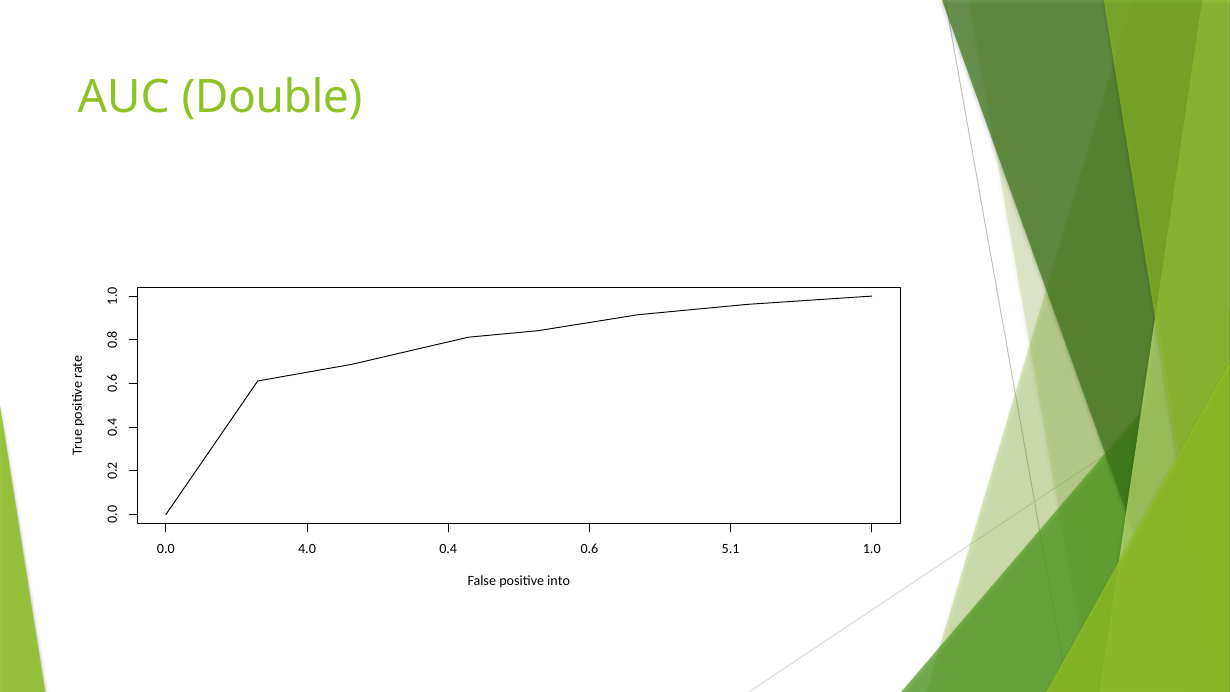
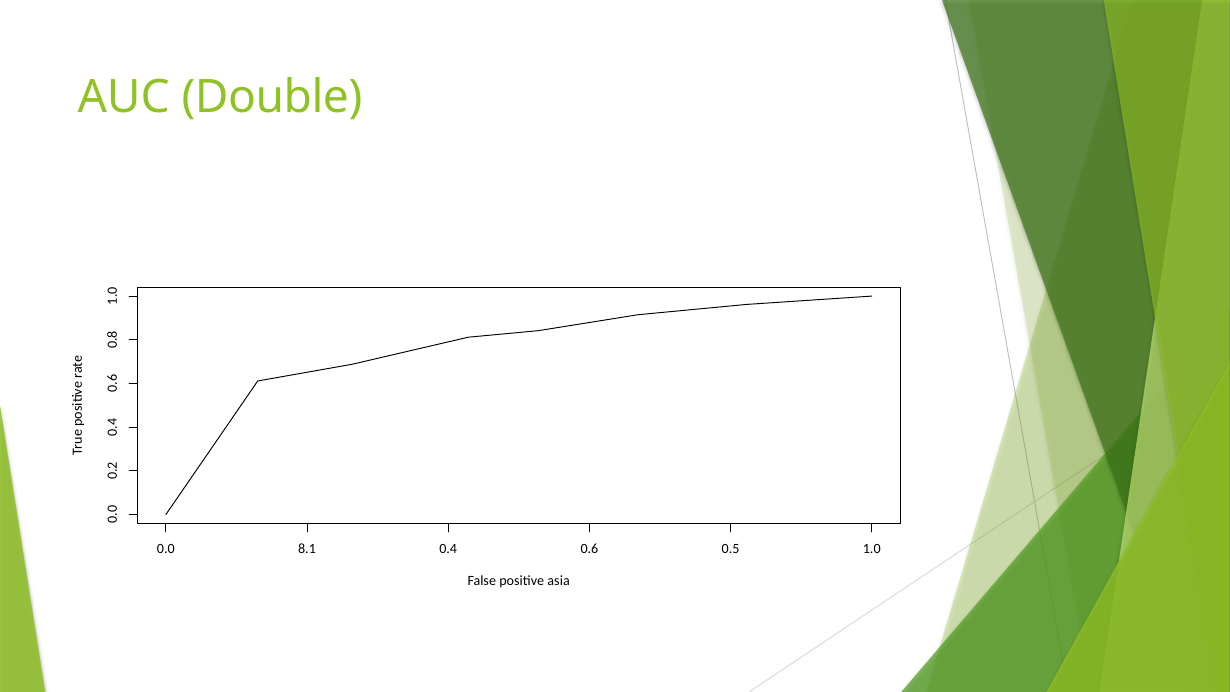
4.0: 4.0 -> 8.1 (307, 549)
5.1: 5.1 -> 0.5 (731, 549)
into: into -> asia (559, 581)
